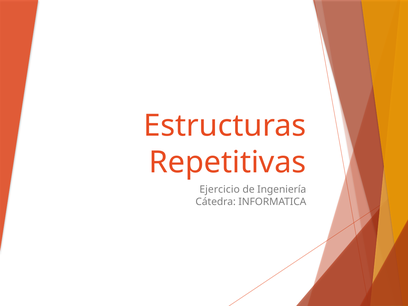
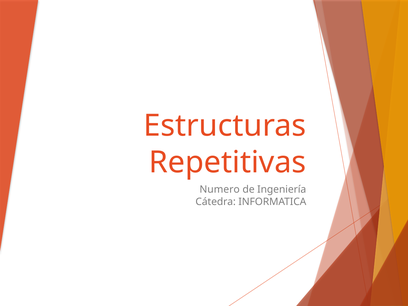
Ejercicio: Ejercicio -> Numero (220, 190)
